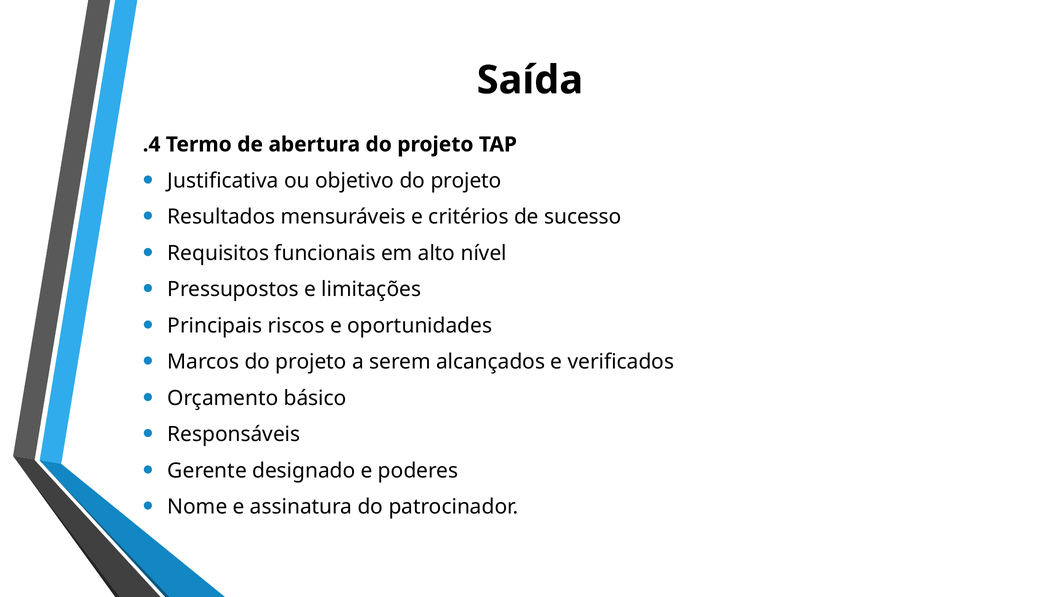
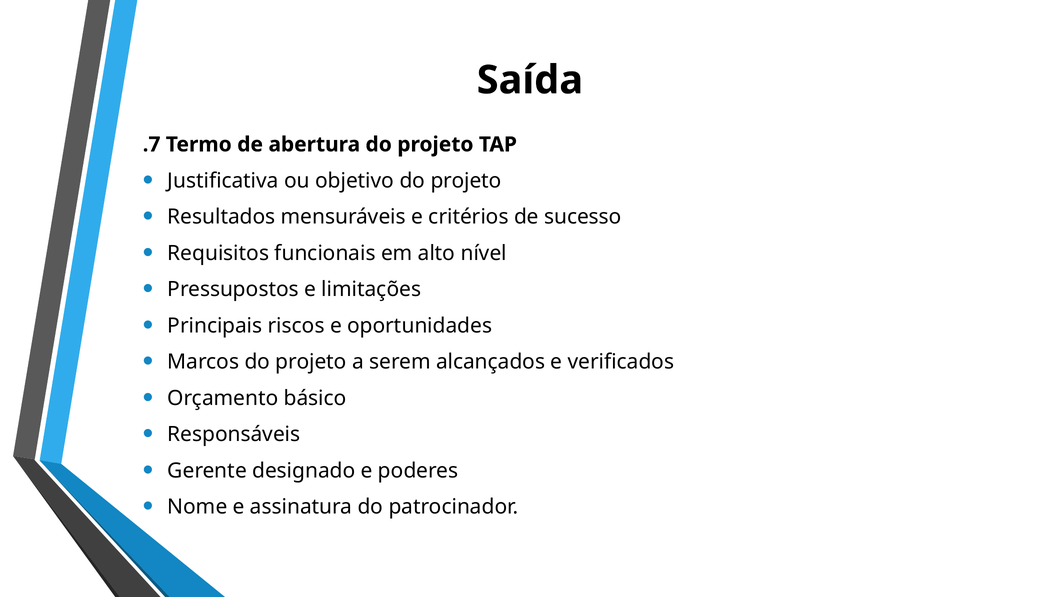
.4: .4 -> .7 (152, 144)
